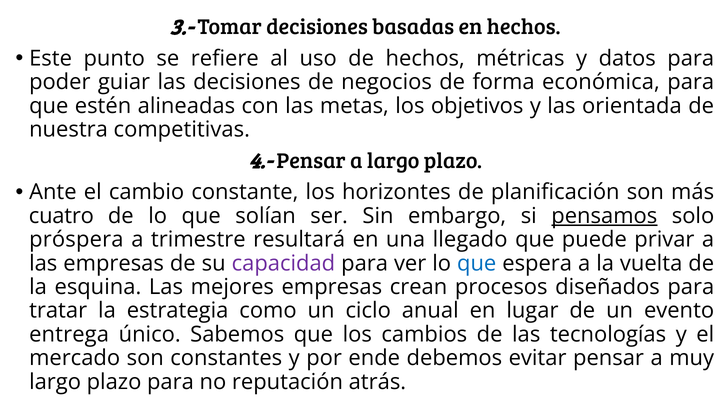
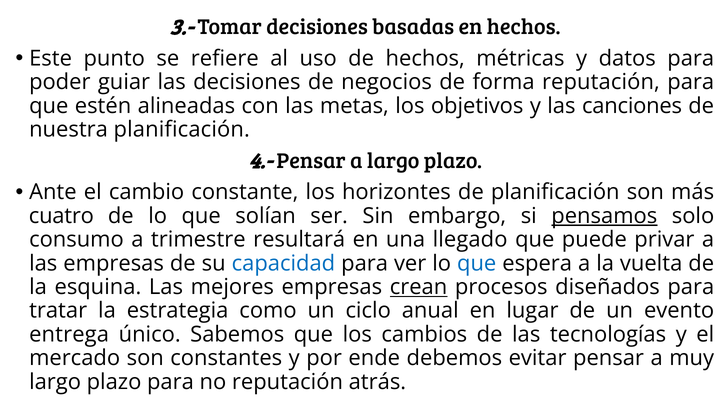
forma económica: económica -> reputación (601, 82)
orientada: orientada -> canciones (632, 106)
nuestra competitivas: competitivas -> planificación (182, 129)
próspera: próspera -> consumo (76, 240)
capacidad colour: purple -> blue (283, 263)
crean underline: none -> present (419, 287)
